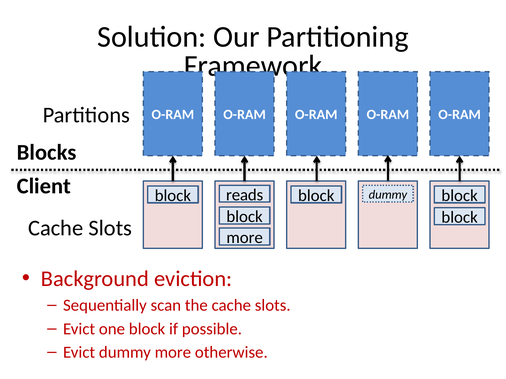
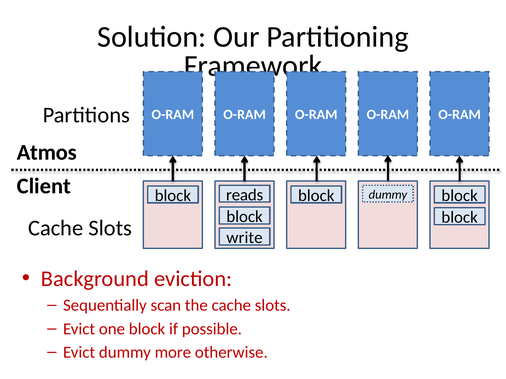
Blocks: Blocks -> Atmos (47, 152)
more: more -> write (244, 238)
